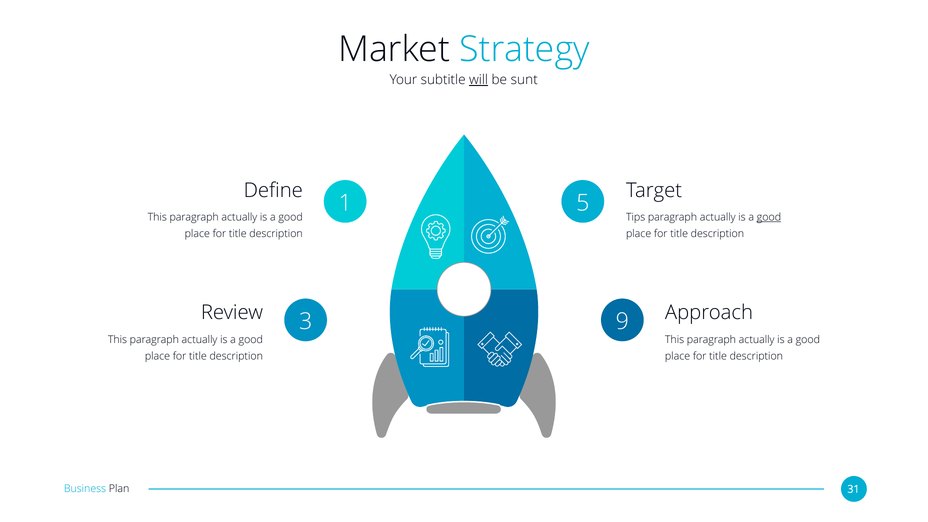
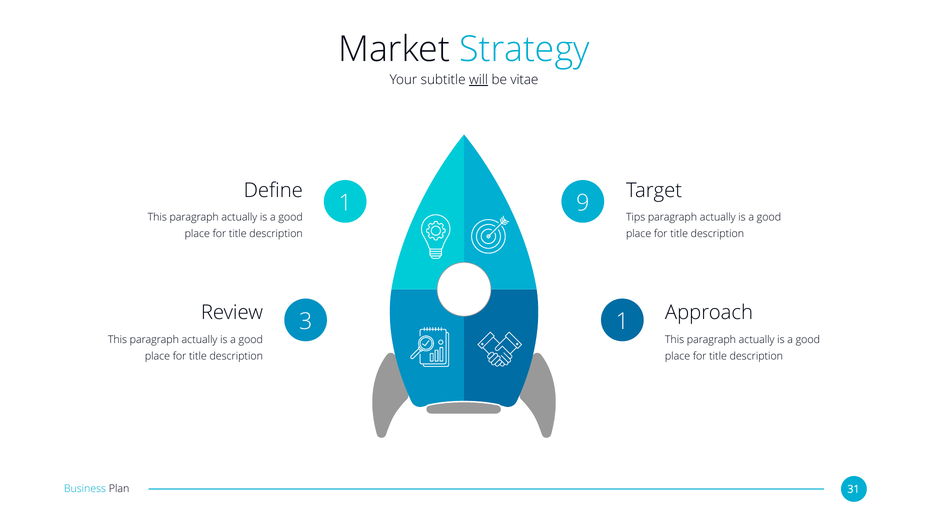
sunt: sunt -> vitae (524, 80)
5: 5 -> 9 (583, 203)
good underline: present -> none (769, 217)
3 9: 9 -> 1 (622, 322)
